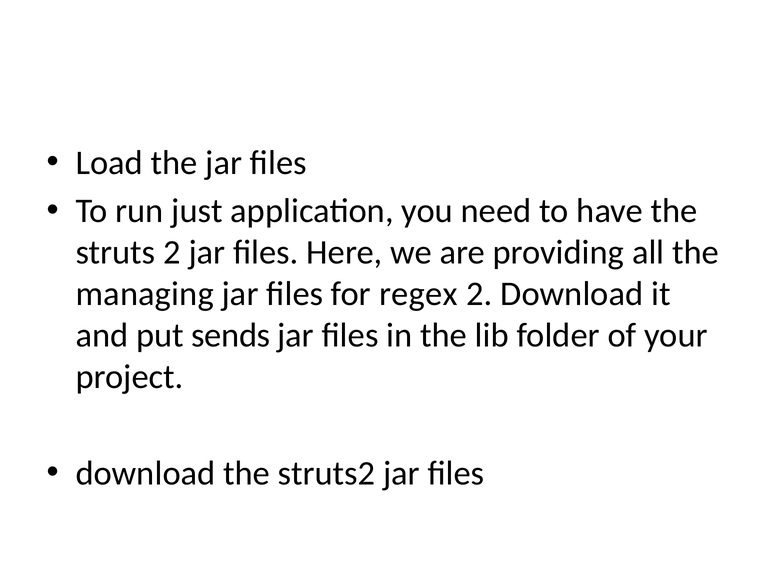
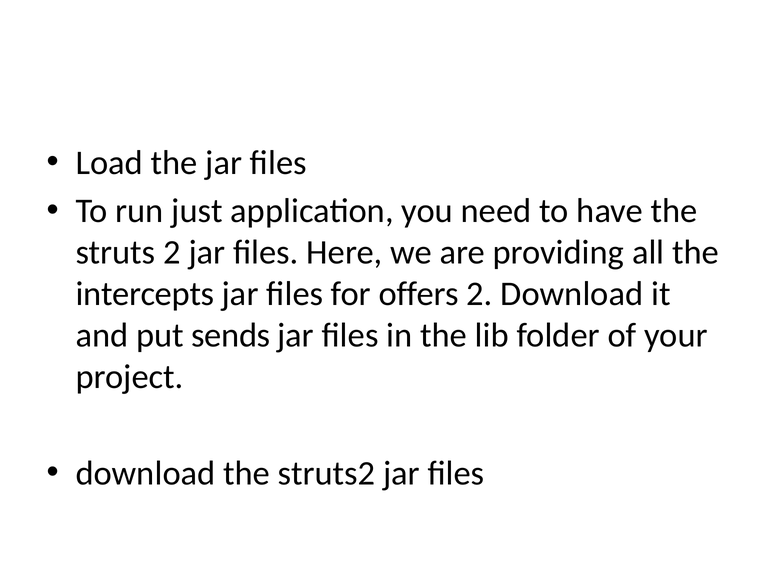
managing: managing -> intercepts (145, 294)
regex: regex -> offers (419, 294)
